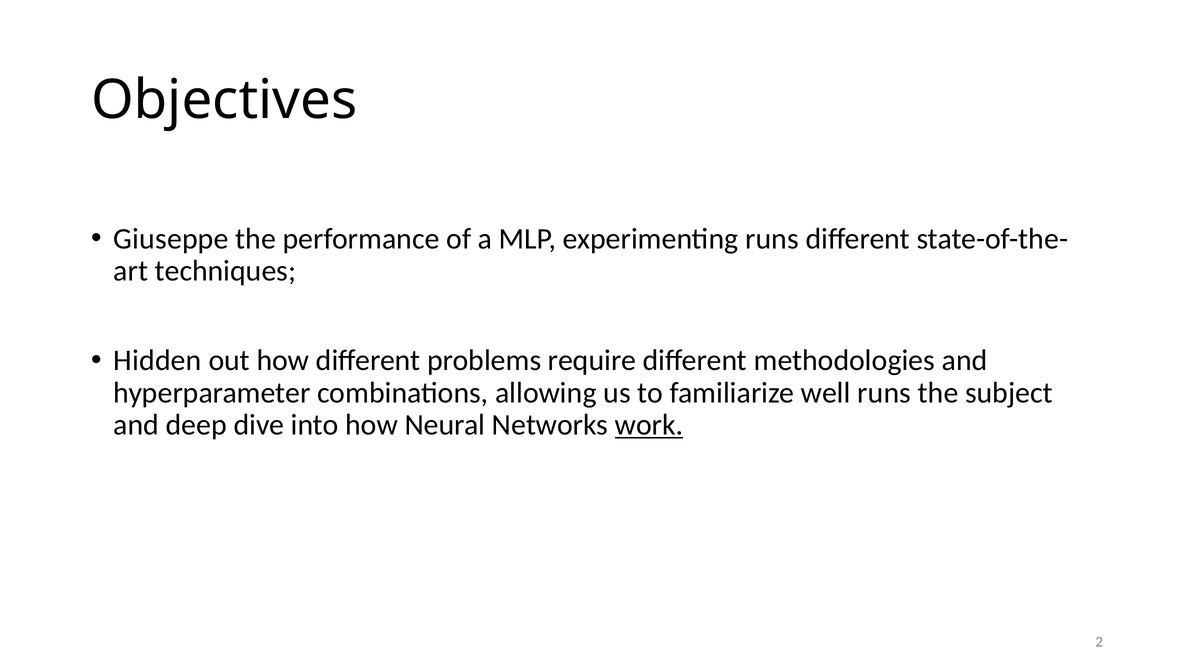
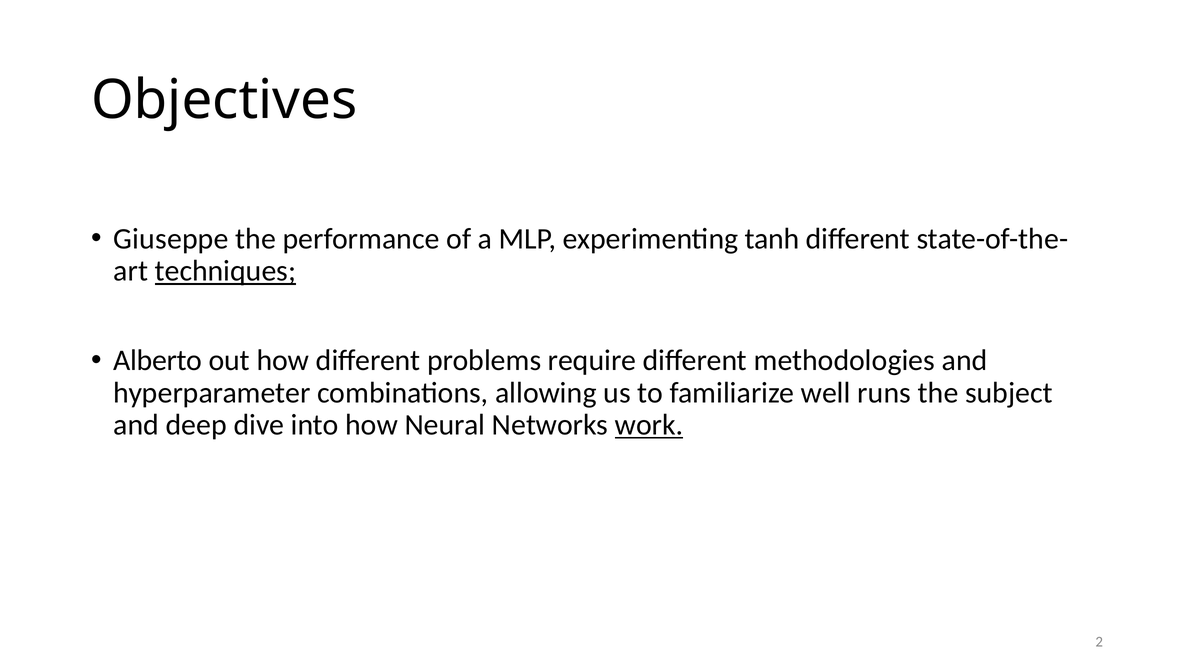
experimenting runs: runs -> tanh (772, 239)
techniques underline: none -> present (225, 271)
Hidden: Hidden -> Alberto (158, 360)
